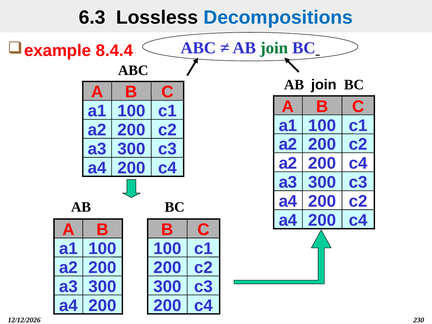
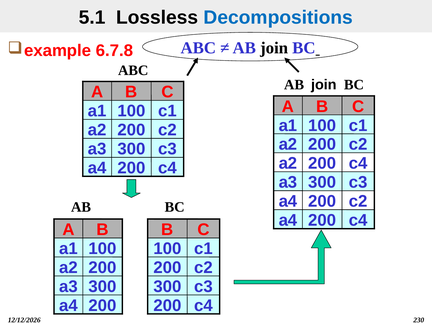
6.3: 6.3 -> 5.1 (92, 18)
join colour: green -> black (274, 48)
8.4.4: 8.4.4 -> 6.7.8 (114, 51)
